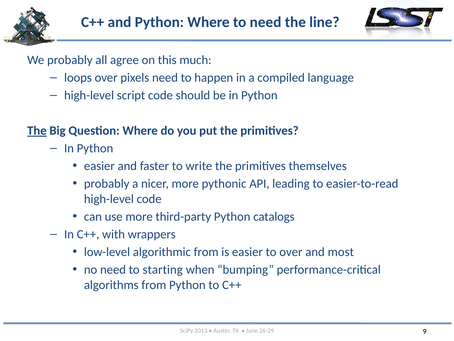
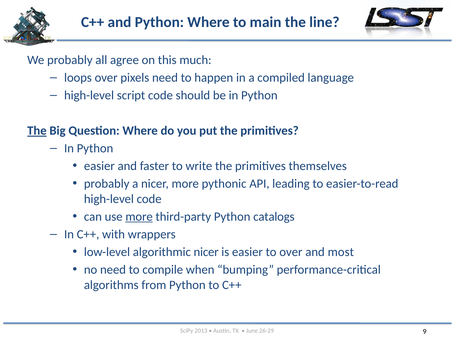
to need: need -> main (266, 22)
more underline: none -> present (139, 216)
algorithmic from: from -> nicer (206, 252)
starting: starting -> compile (163, 269)
